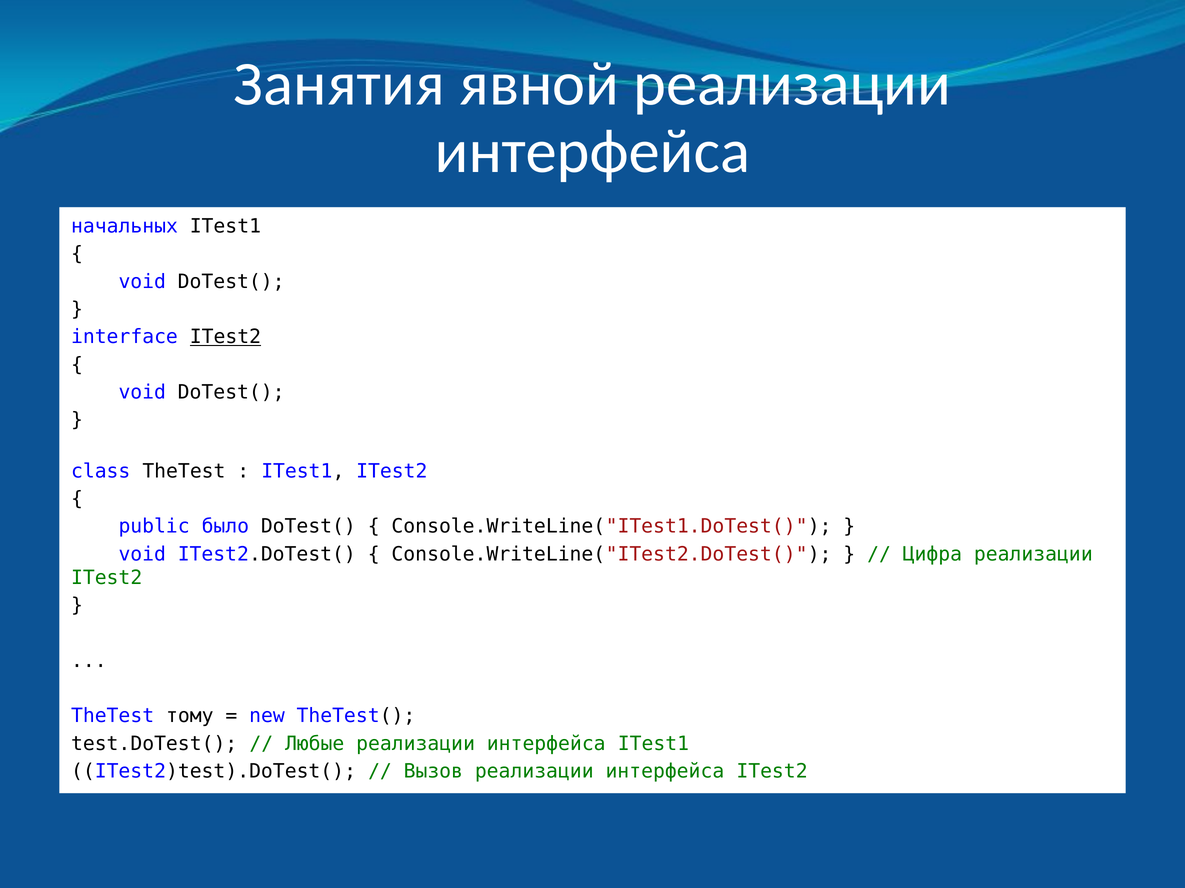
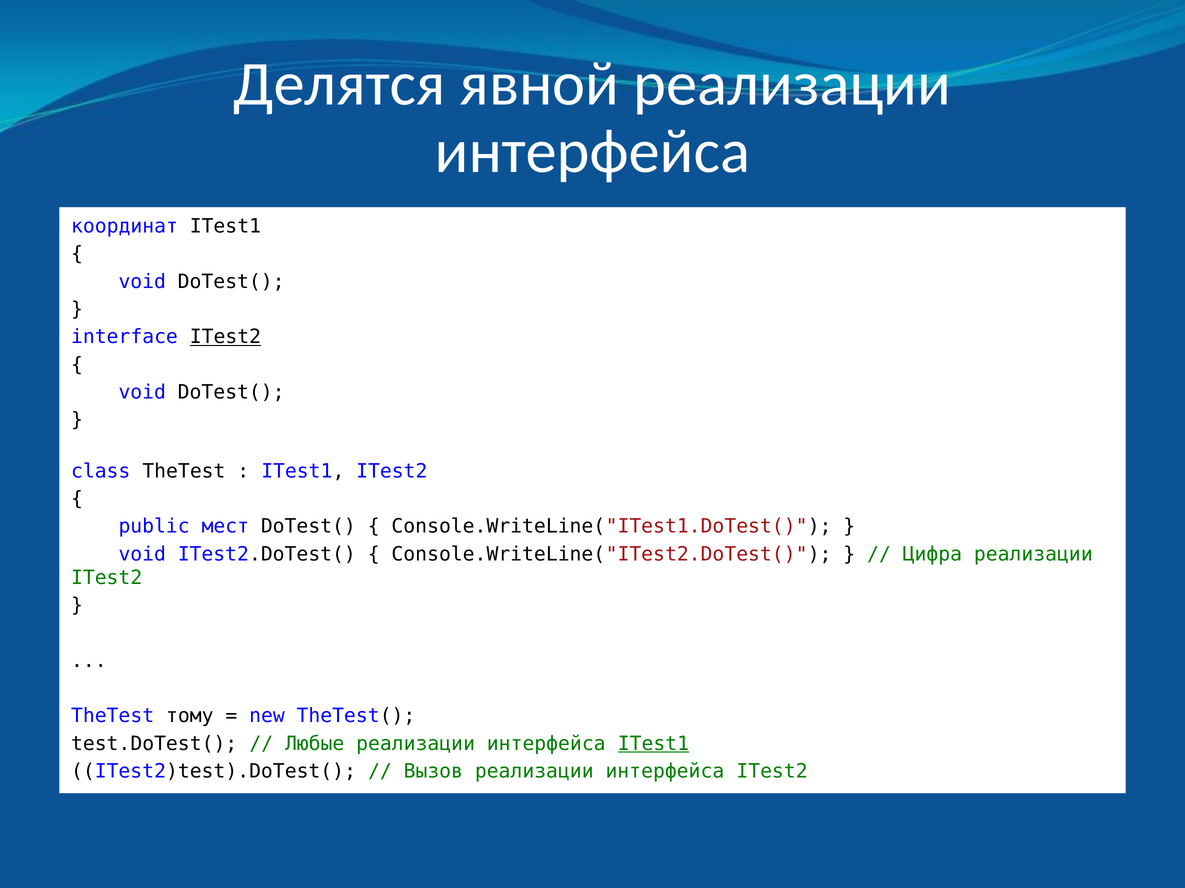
Занятия: Занятия -> Делятся (339, 84)
начальных: начальных -> координат (124, 227)
было: было -> мест (225, 527)
ITest1 underline: none -> present (653, 744)
